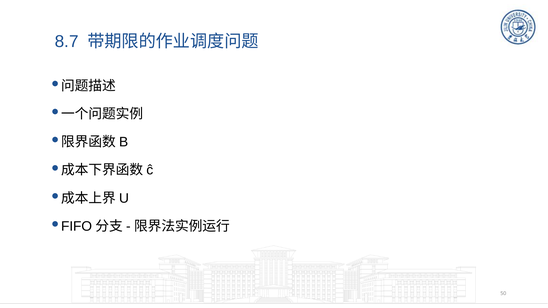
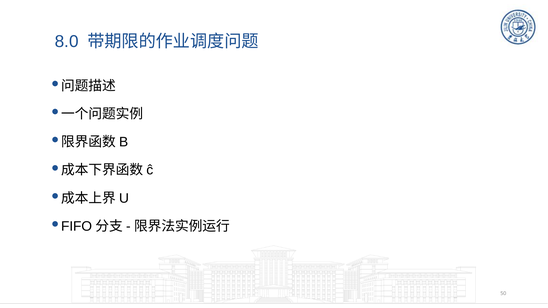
8.7: 8.7 -> 8.0 (67, 41)
